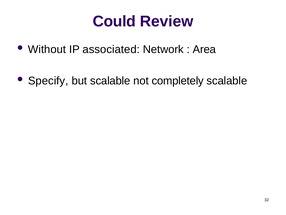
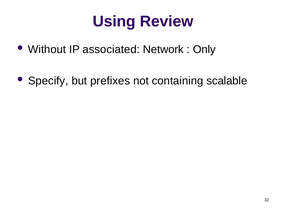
Could: Could -> Using (114, 21)
Area: Area -> Only (204, 49)
but scalable: scalable -> prefixes (110, 81)
completely: completely -> containing (178, 81)
